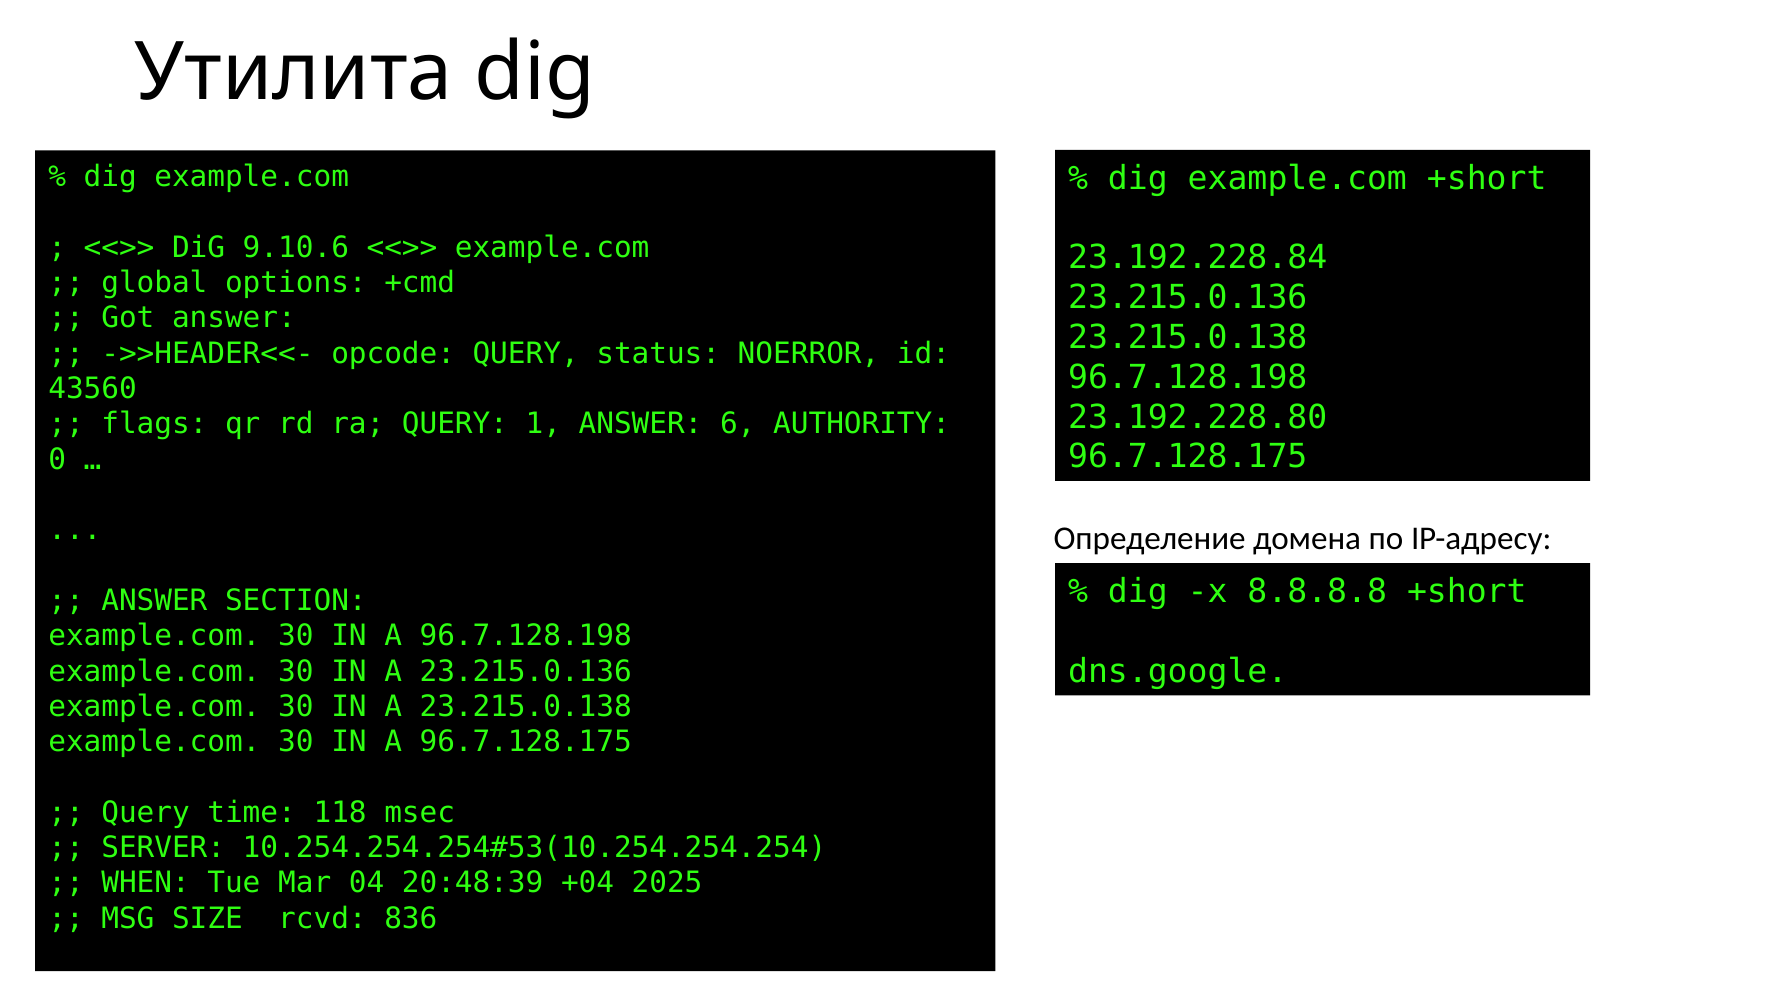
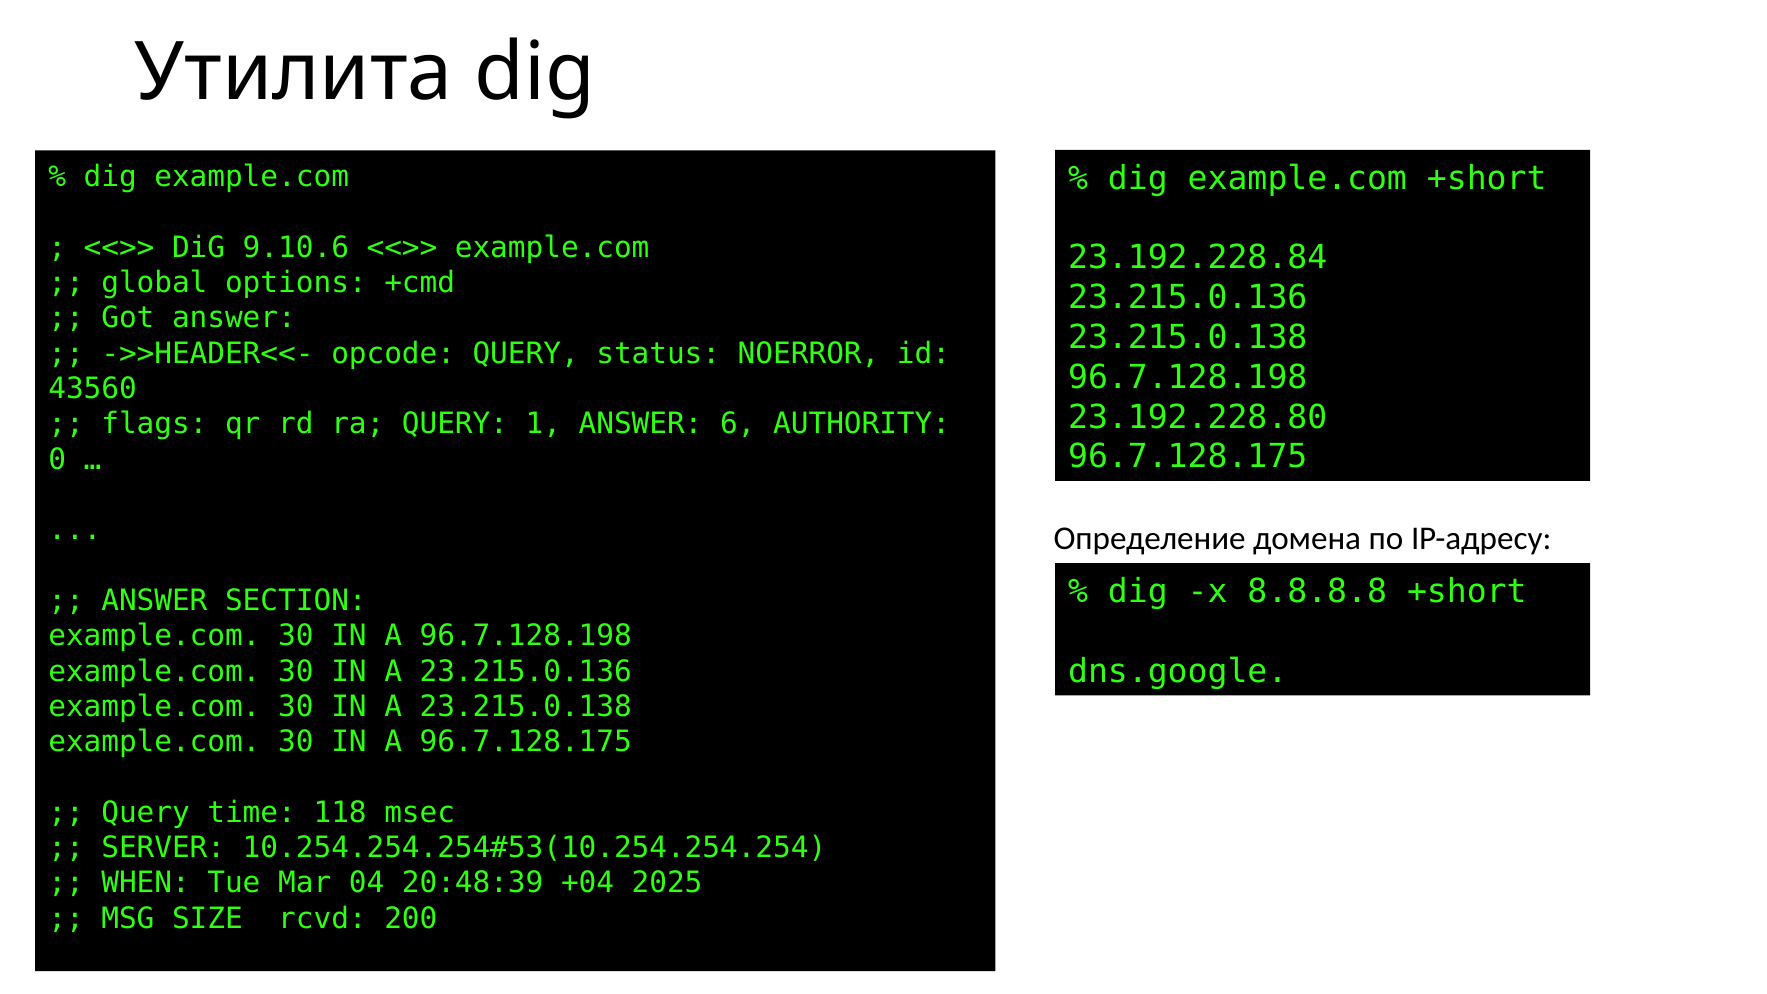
836: 836 -> 200 (411, 919)
